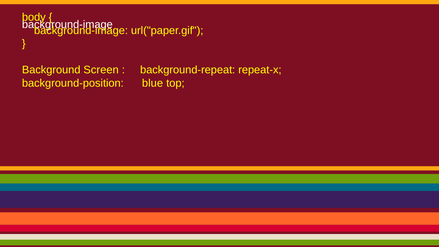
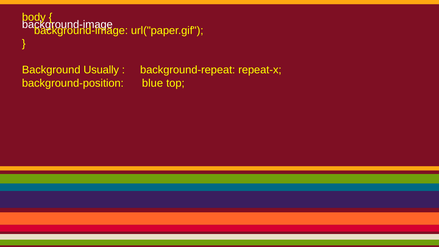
Screen: Screen -> Usually (101, 70)
